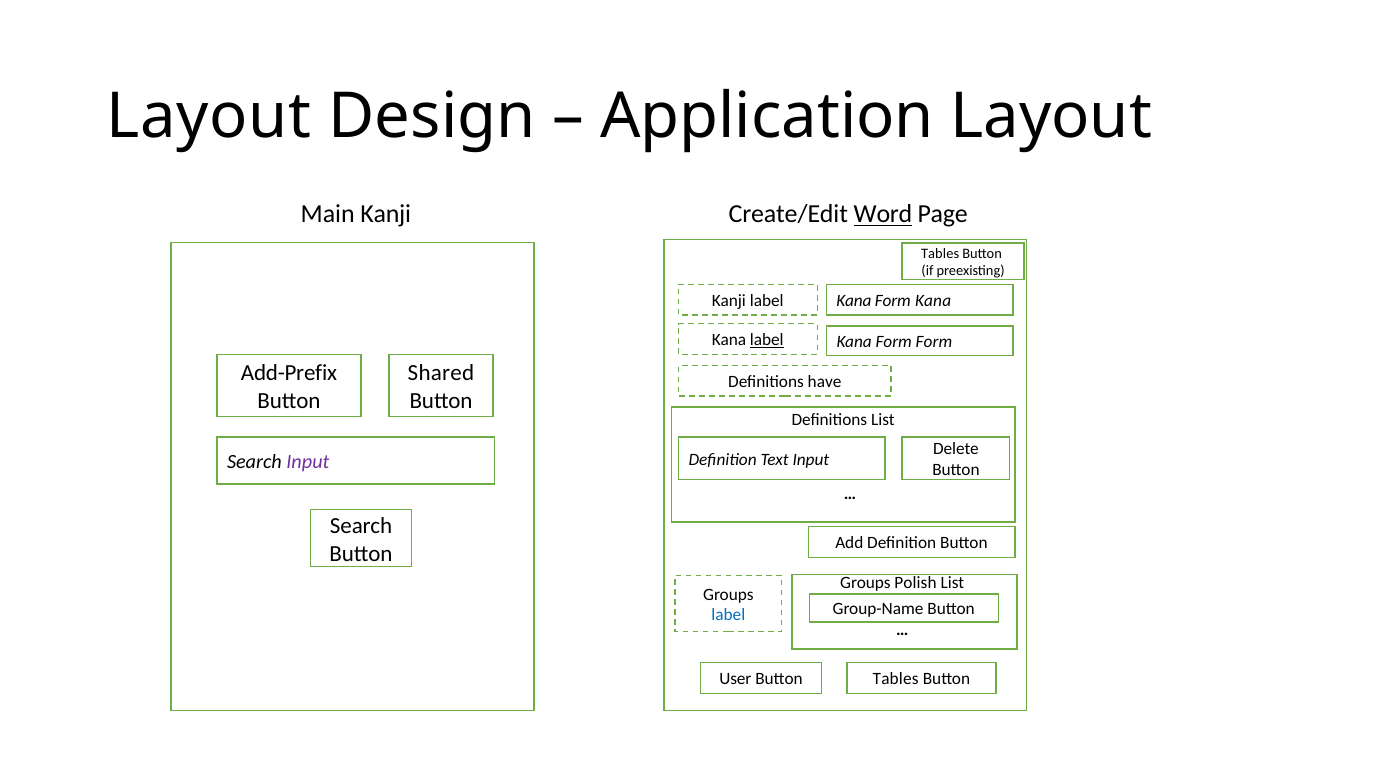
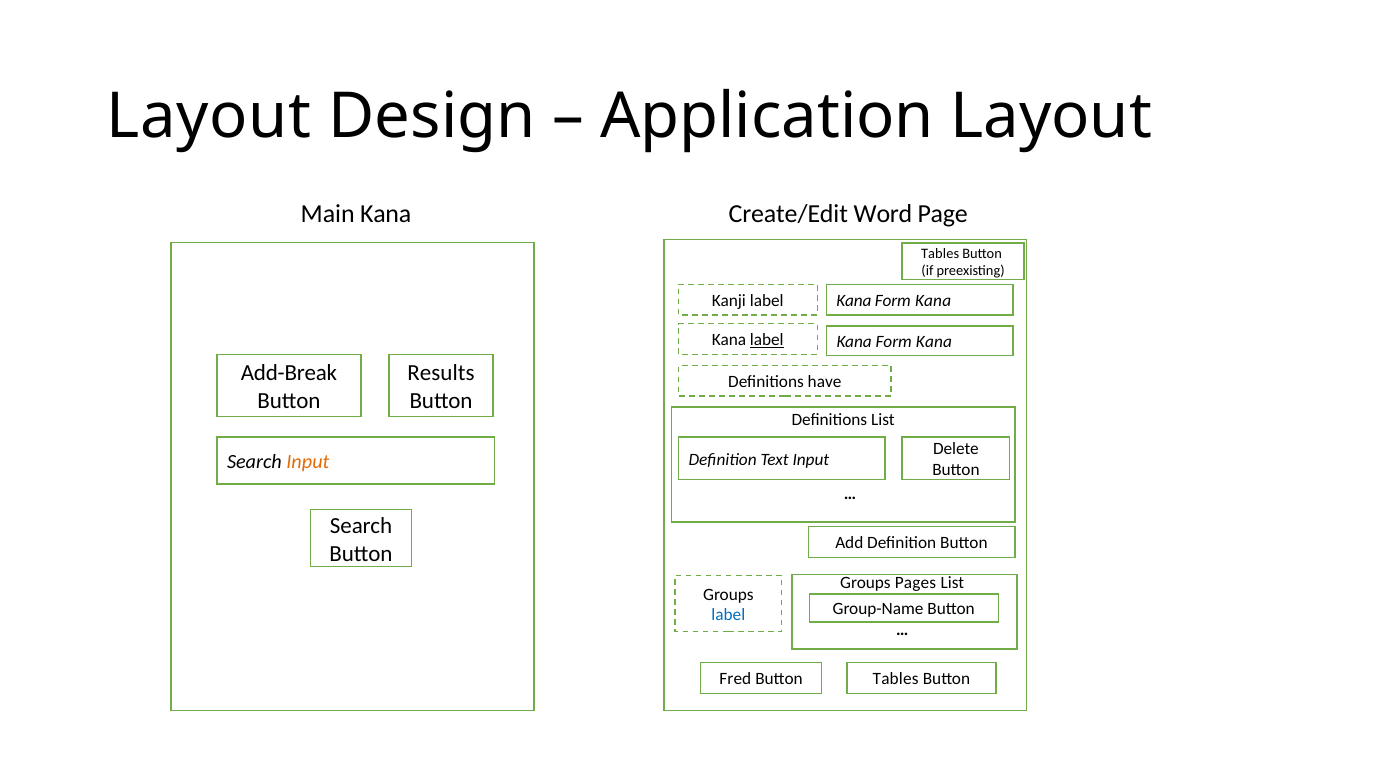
Main Kanji: Kanji -> Kana (386, 214)
Word underline: present -> none (883, 214)
Form: Form -> Kana (934, 342)
Add-Prefix: Add-Prefix -> Add-Break (289, 373)
Shared: Shared -> Results (441, 373)
Input colour: purple -> orange (308, 462)
Polish: Polish -> Pages (915, 583)
User: User -> Fred (735, 679)
